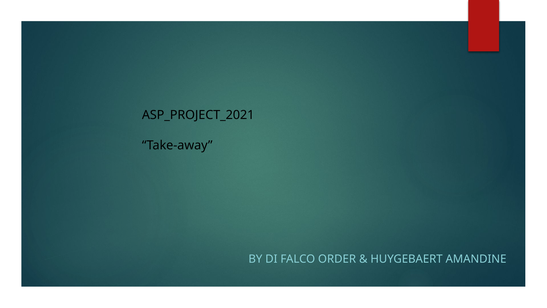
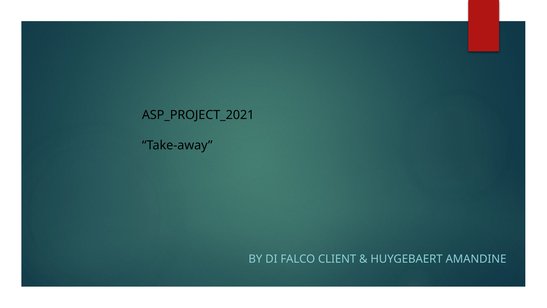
ORDER: ORDER -> CLIENT (337, 259)
